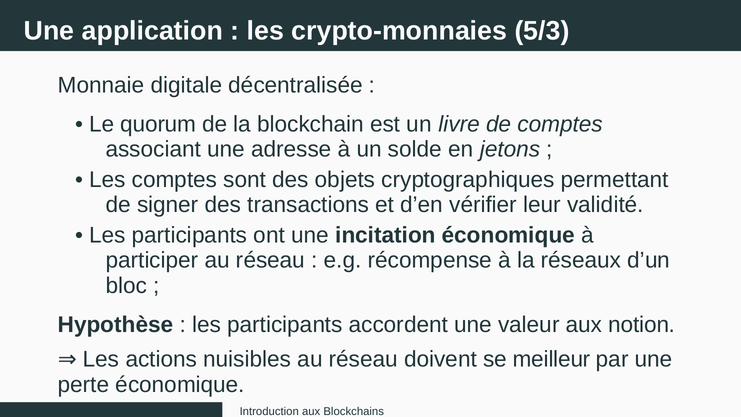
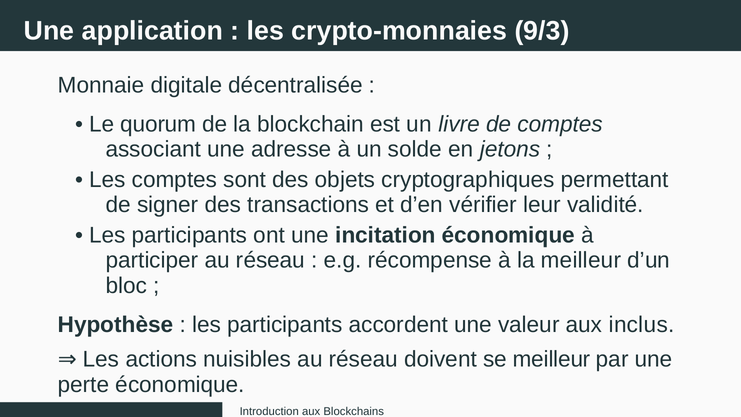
5/3: 5/3 -> 9/3 (542, 31)
la réseaux: réseaux -> meilleur (581, 260)
notion: notion -> inclus (642, 325)
